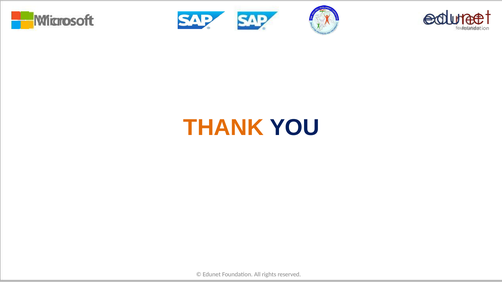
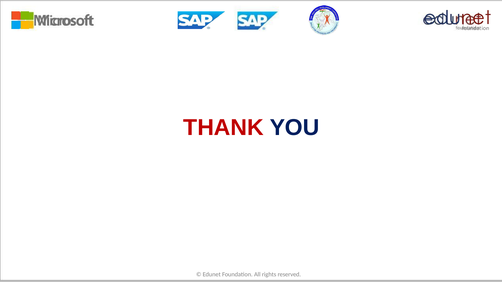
THANK colour: orange -> red (224, 128)
